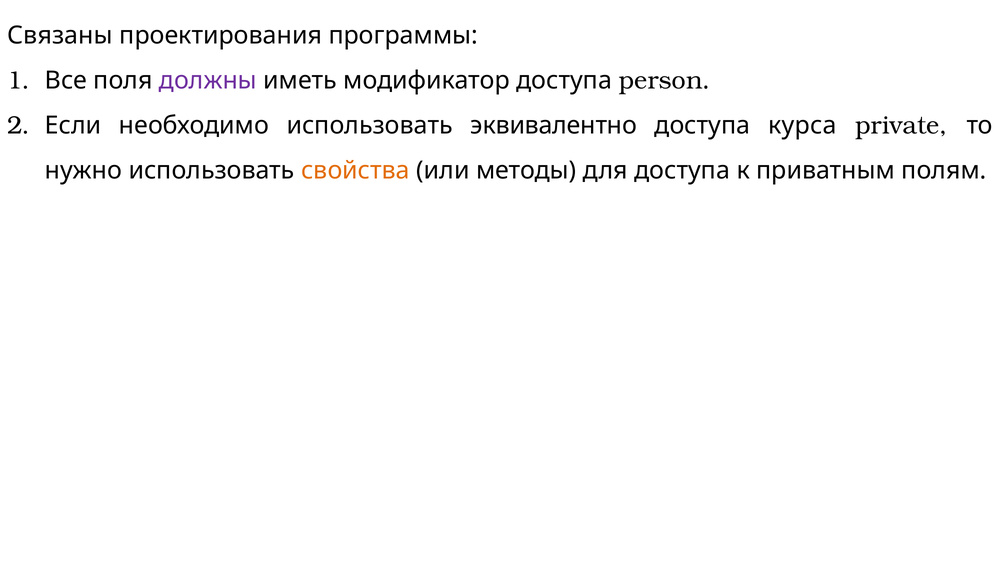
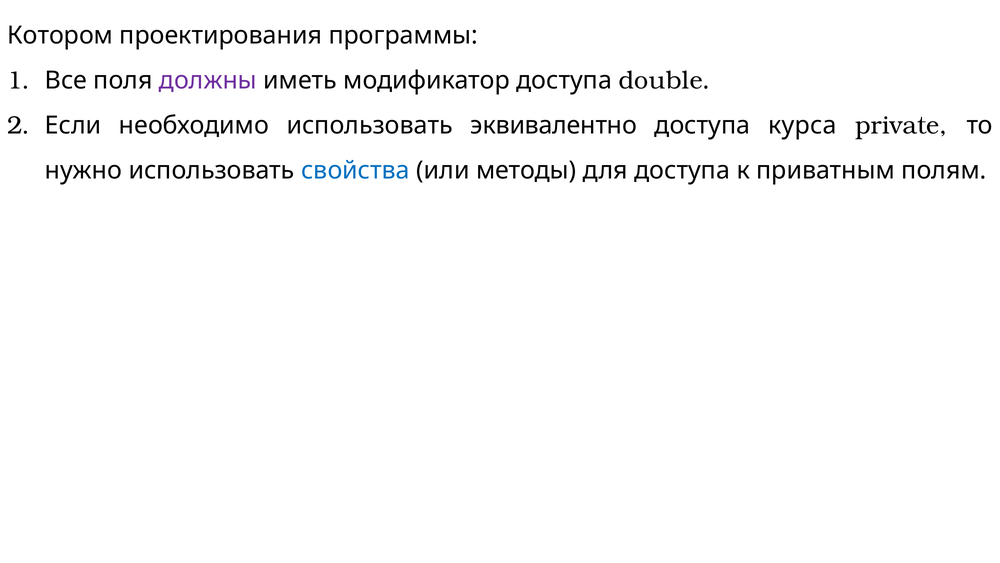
Связаны: Связаны -> Котором (60, 35)
person: person -> double (661, 80)
свойства colour: orange -> blue (355, 170)
